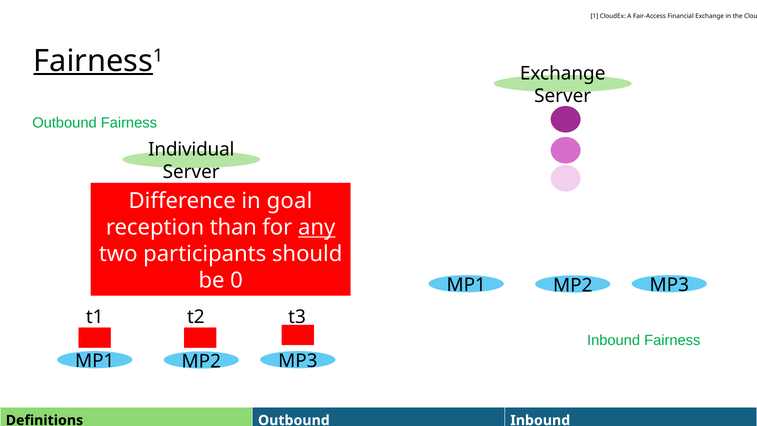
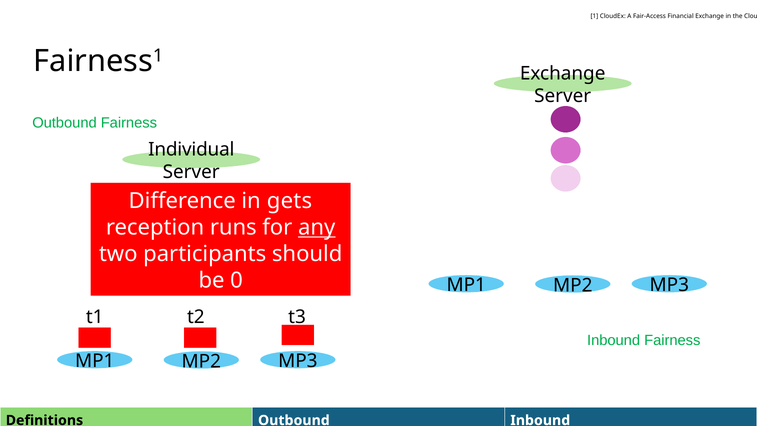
Fairness underline: present -> none (93, 61)
goal: goal -> gets (289, 201)
than: than -> runs (233, 227)
